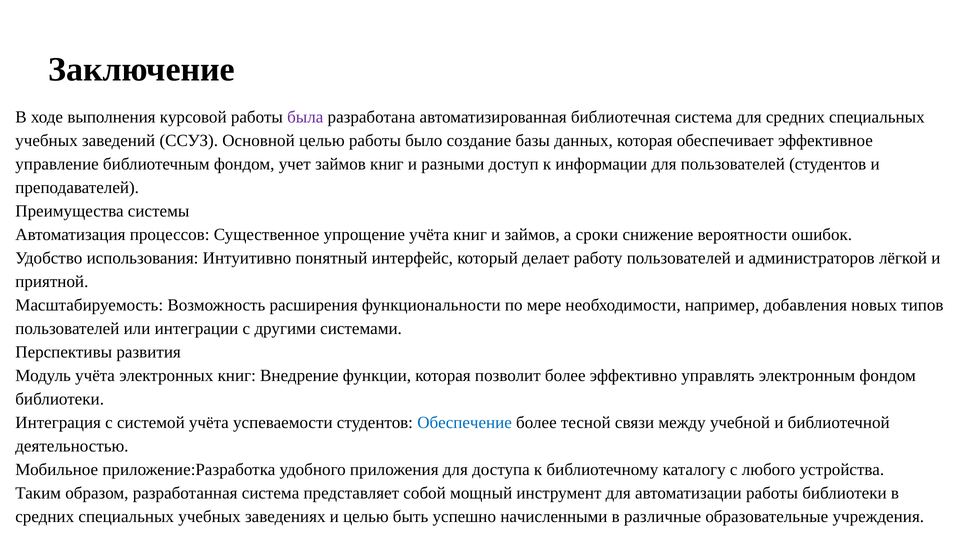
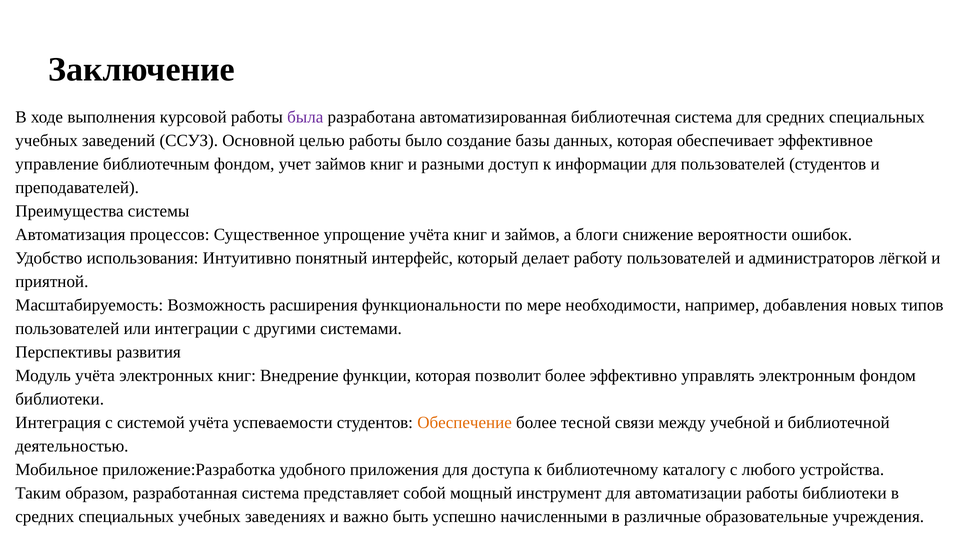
сроки: сроки -> блоги (597, 235)
Обеспечение colour: blue -> orange (465, 422)
и целью: целью -> важно (366, 516)
